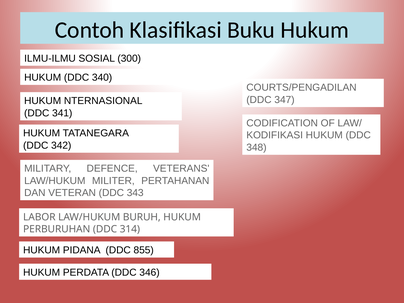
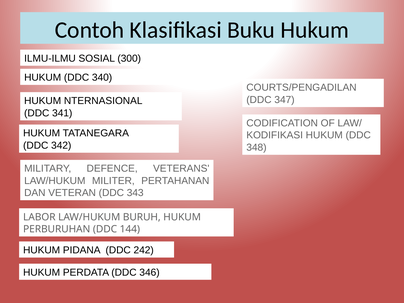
314: 314 -> 144 (130, 229)
855: 855 -> 242 (144, 250)
